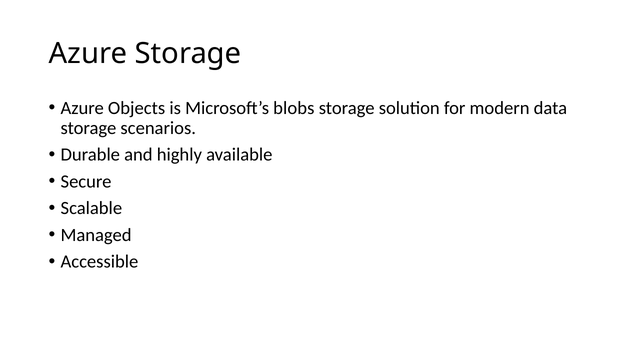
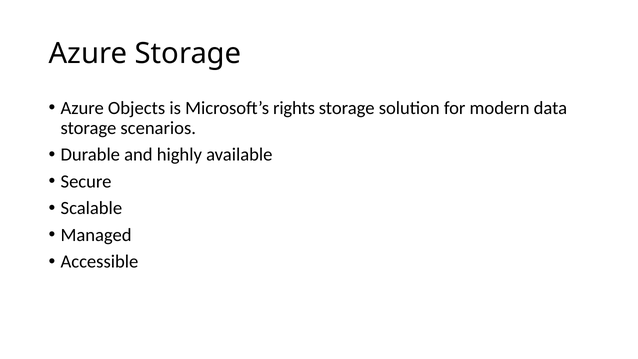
blobs: blobs -> rights (294, 108)
